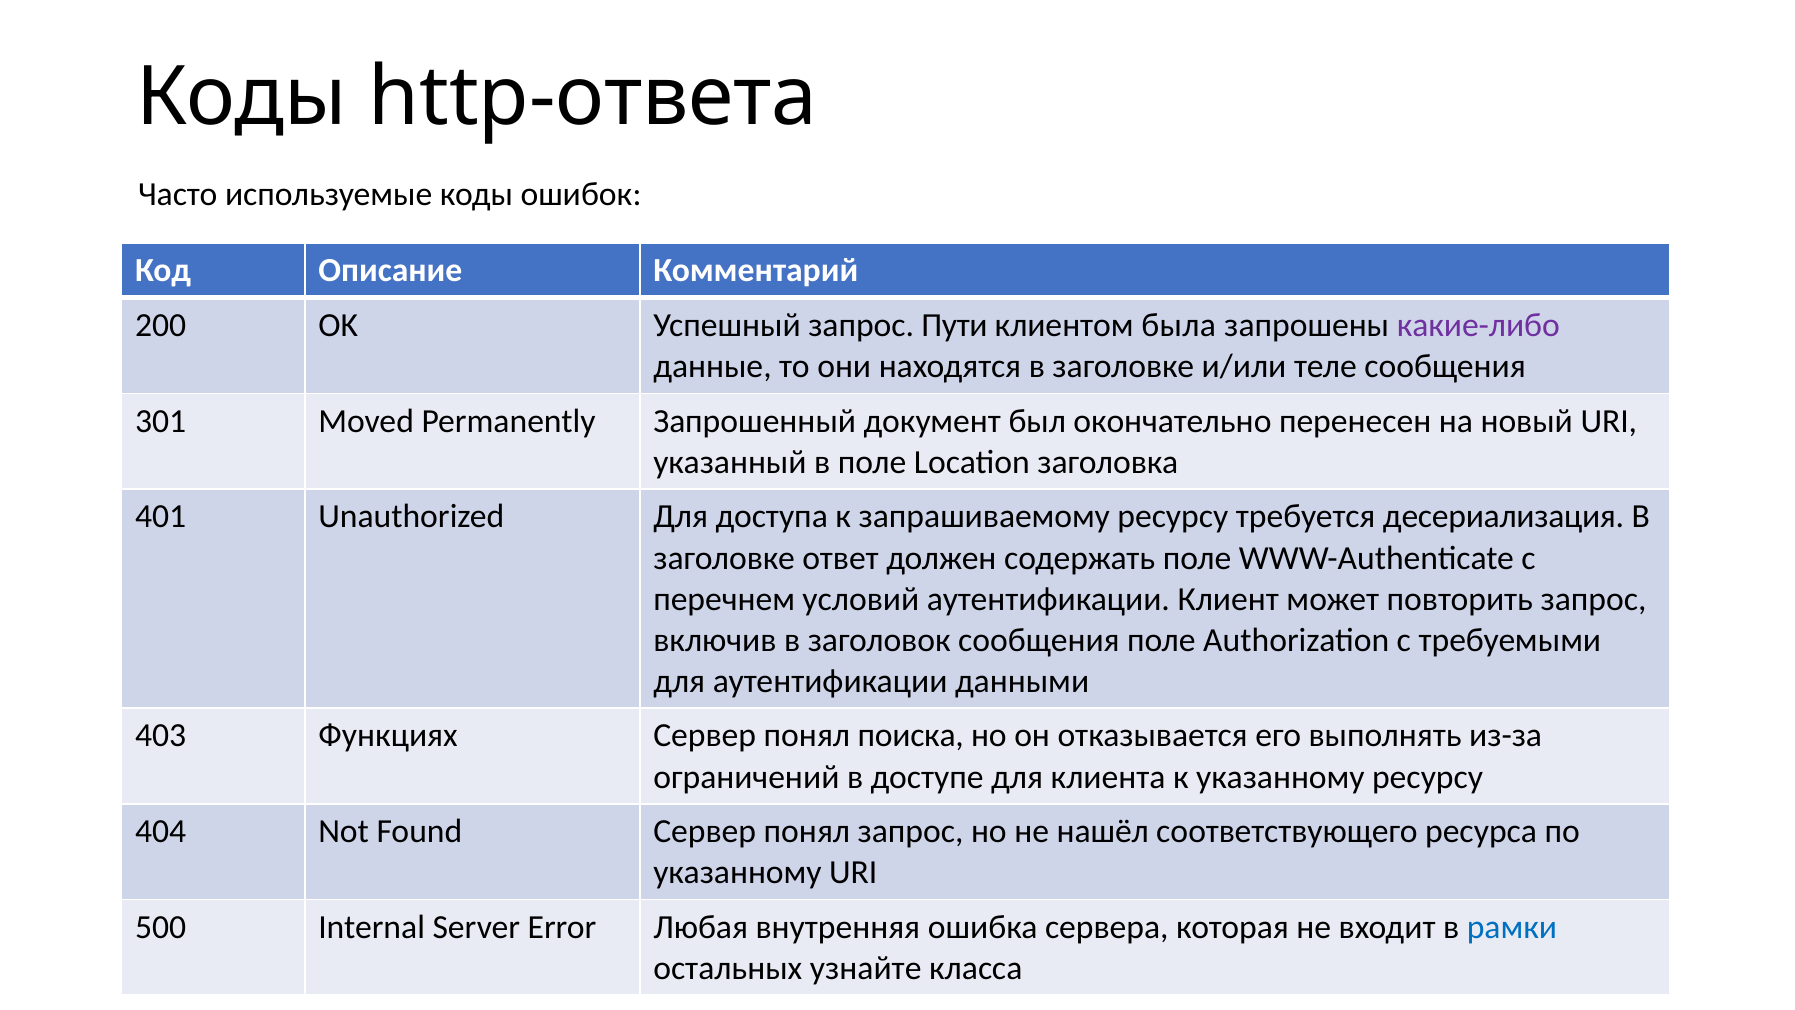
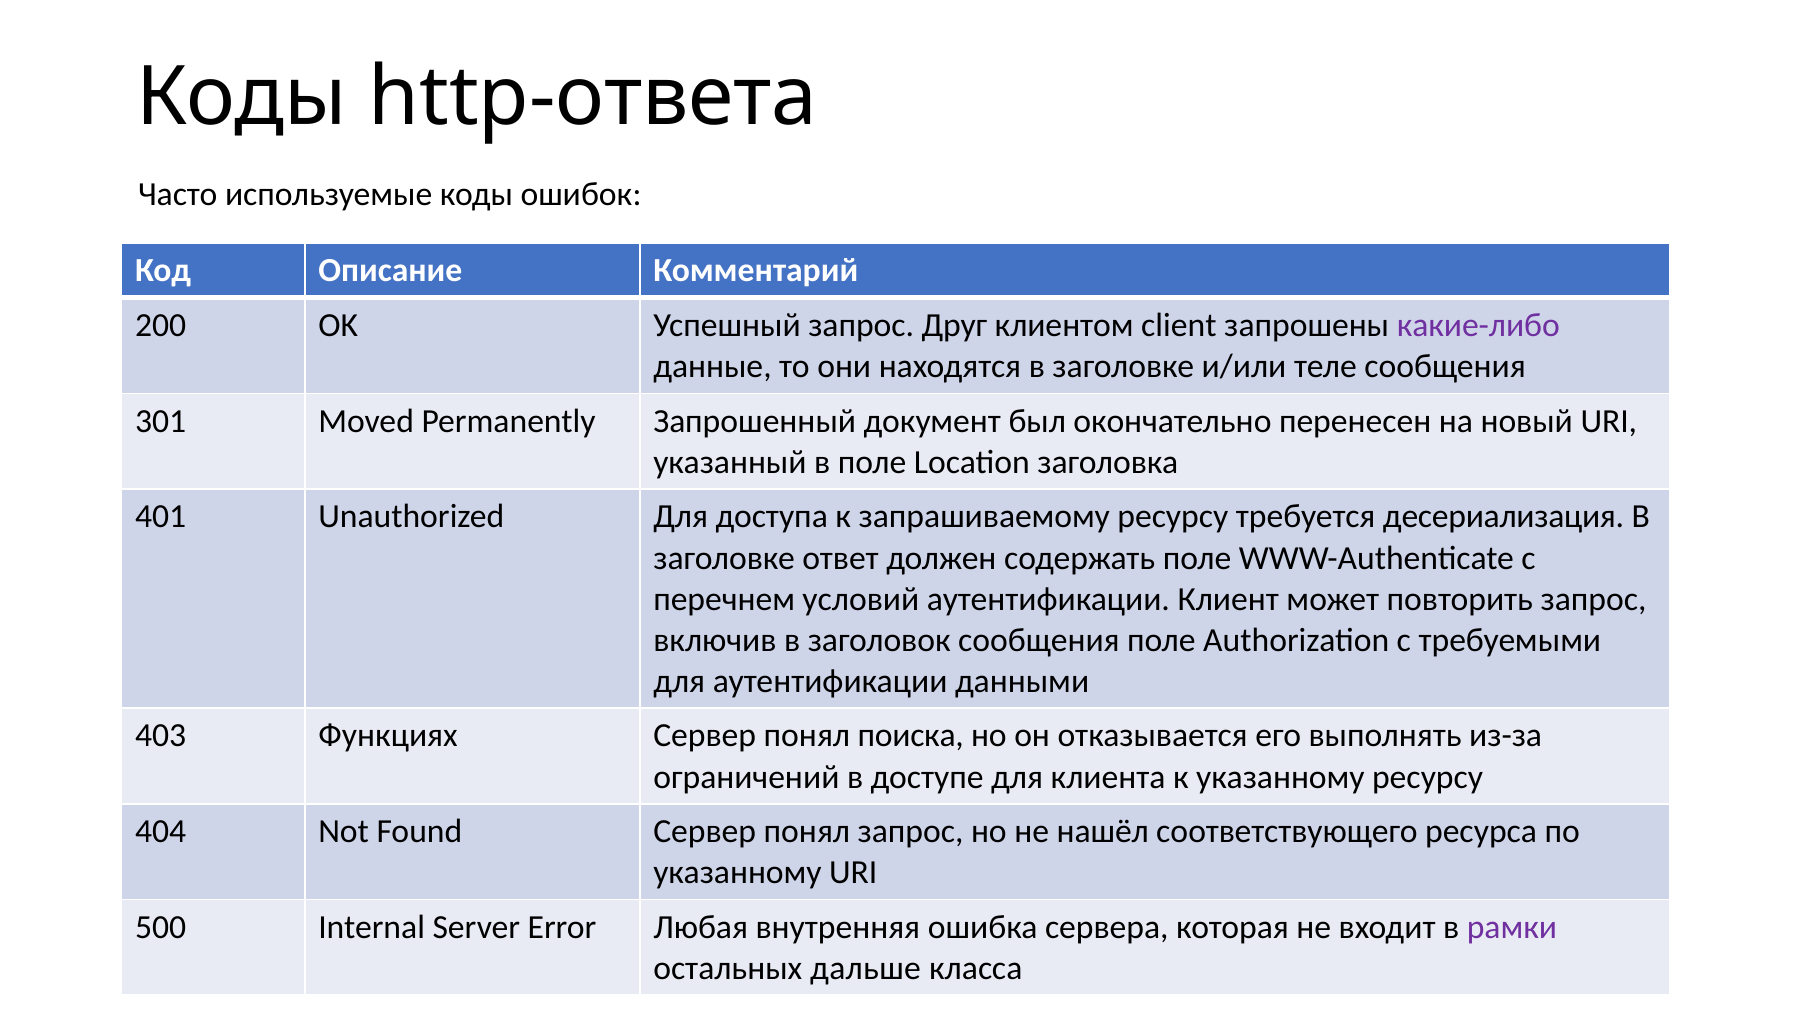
Пути: Пути -> Друг (954, 325)
была: была -> client (1179, 325)
рамки colour: blue -> purple (1512, 927)
узнайте: узнайте -> дальше (866, 968)
